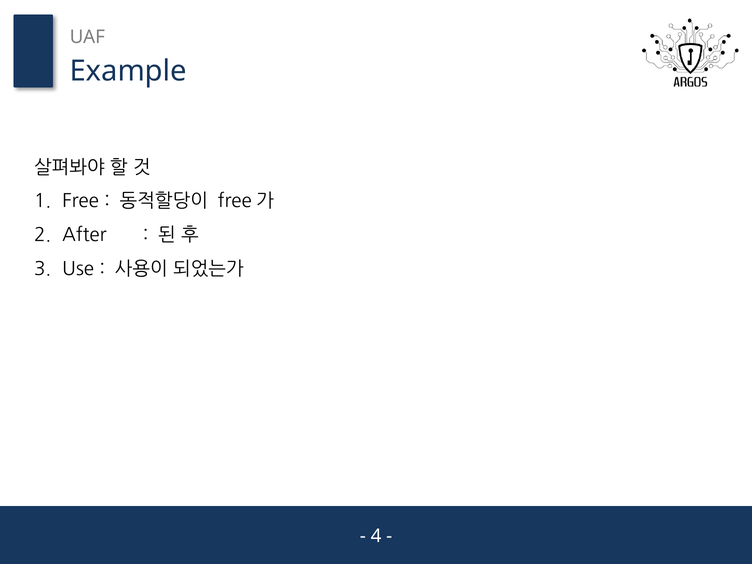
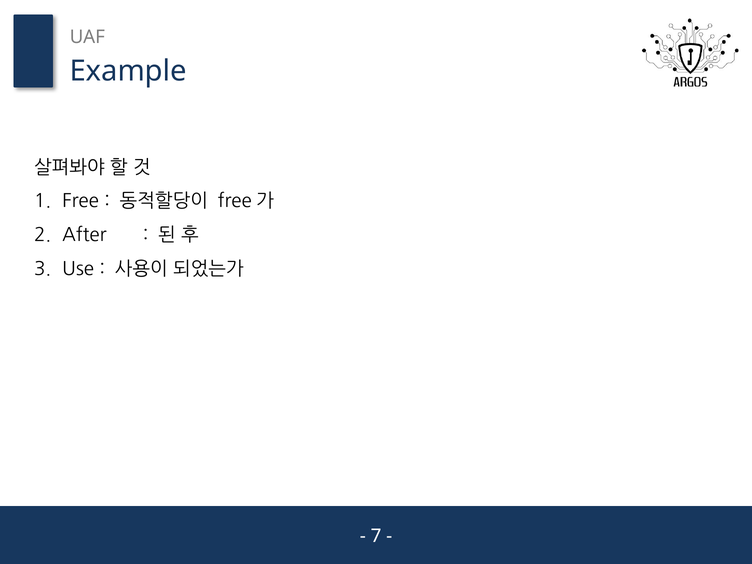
4: 4 -> 7 (376, 536)
